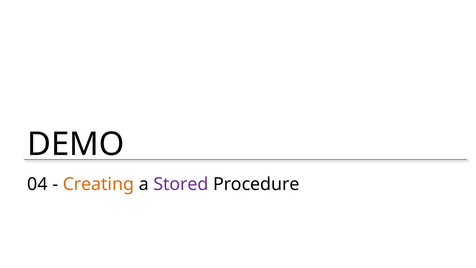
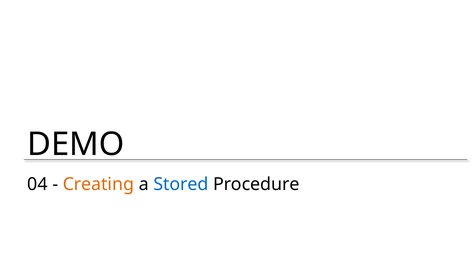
Stored colour: purple -> blue (181, 184)
